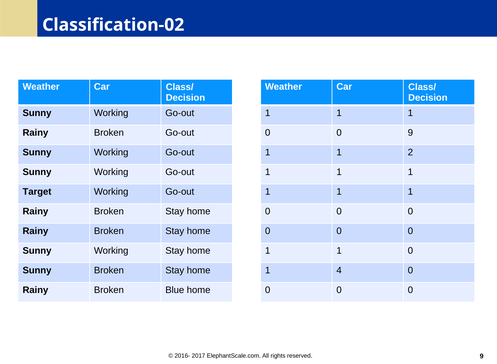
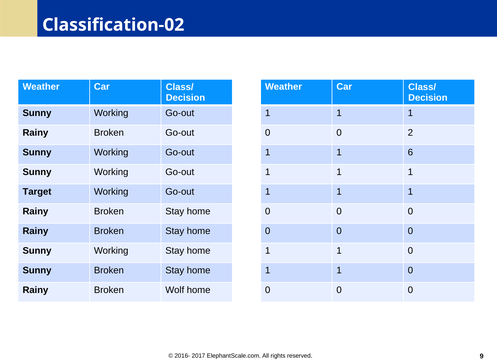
0 9: 9 -> 2 (410, 133)
2: 2 -> 6 (410, 152)
4: 4 -> 1 (339, 270)
Blue: Blue -> Wolf (175, 290)
